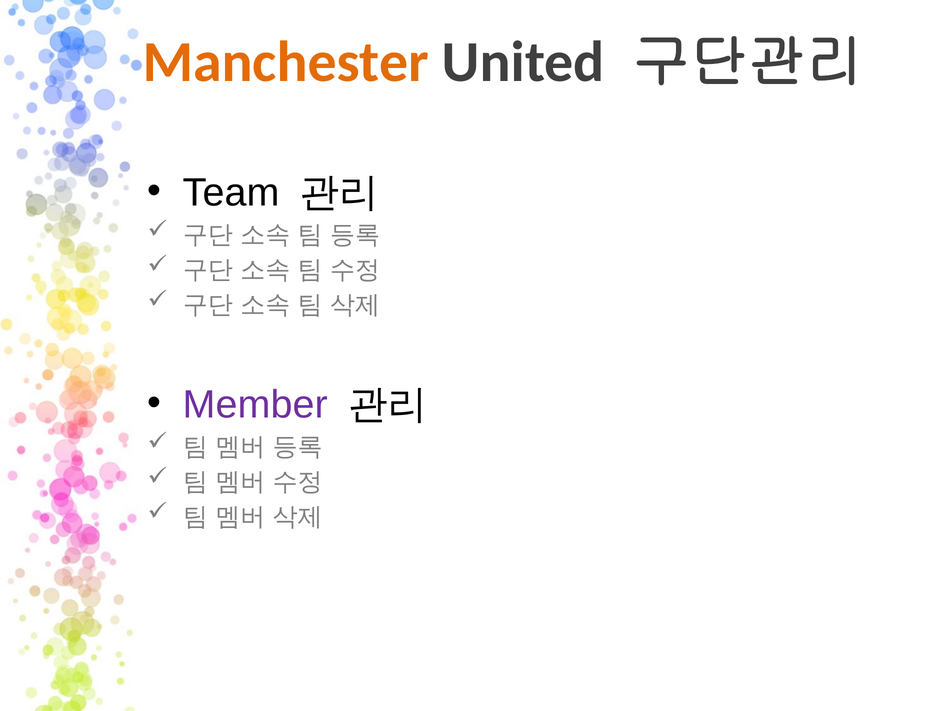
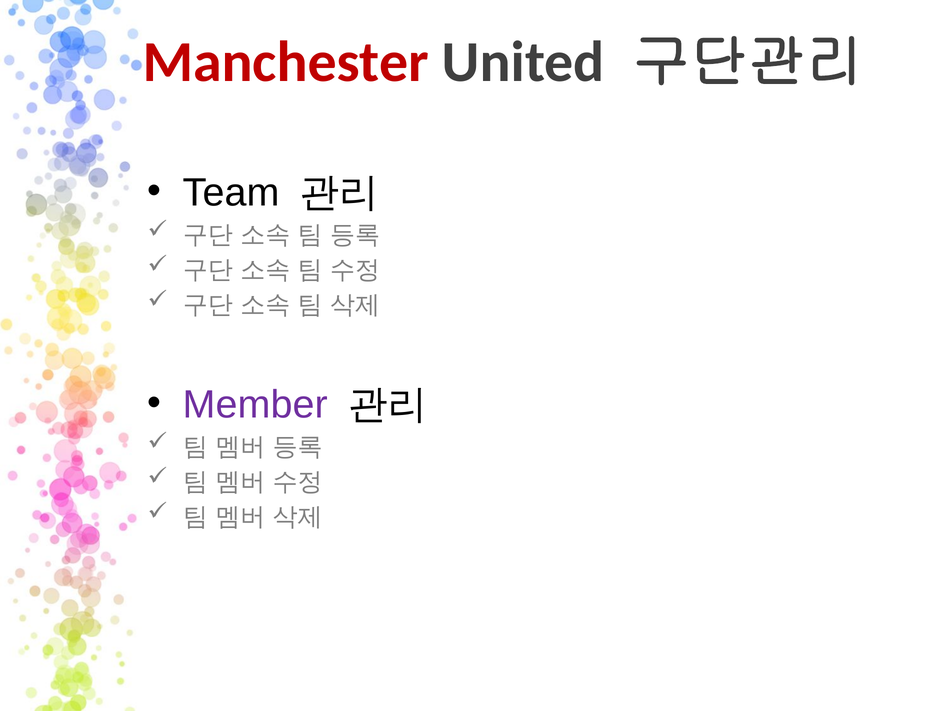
Manchester colour: orange -> red (286, 62)
